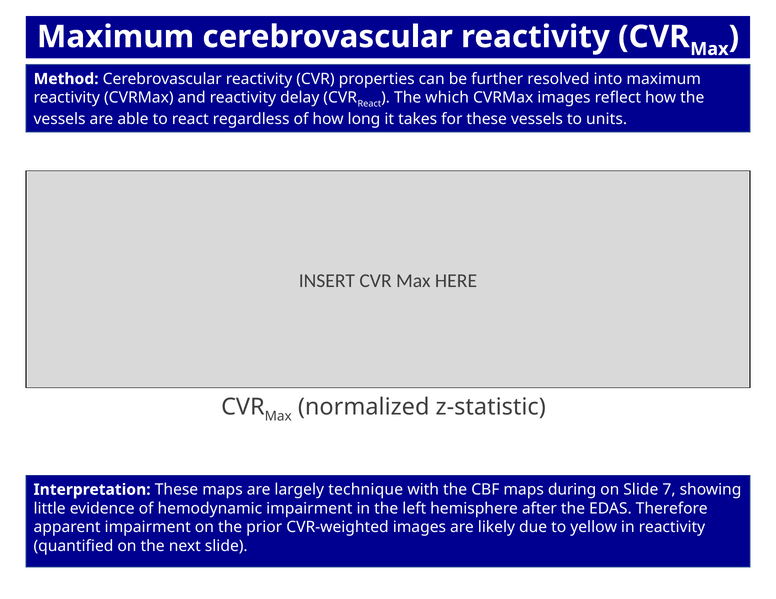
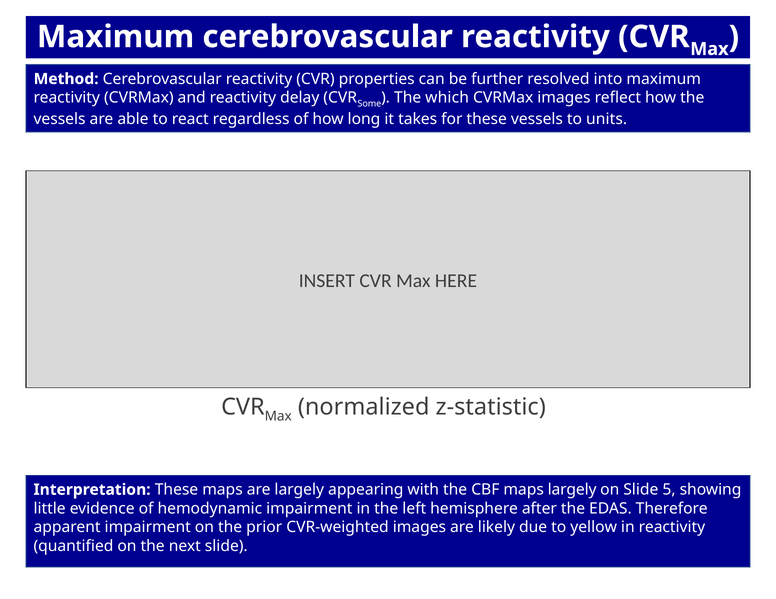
CVR React: React -> Some (369, 104)
technique: technique -> appearing (366, 490)
maps during: during -> largely (572, 490)
7: 7 -> 5 (669, 490)
